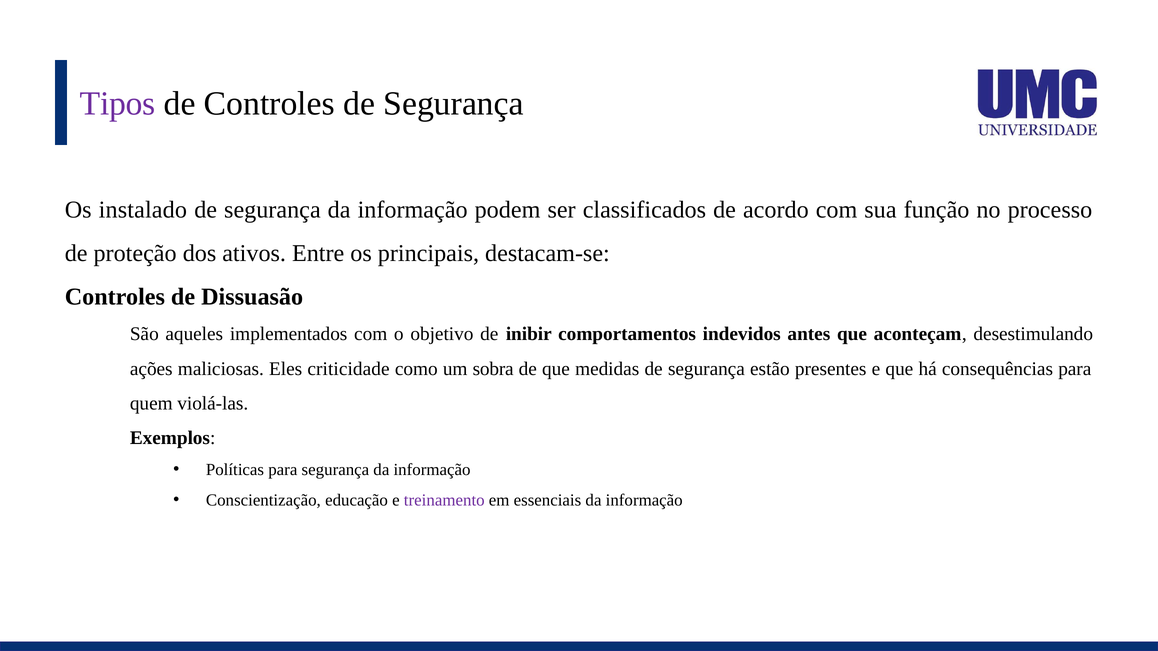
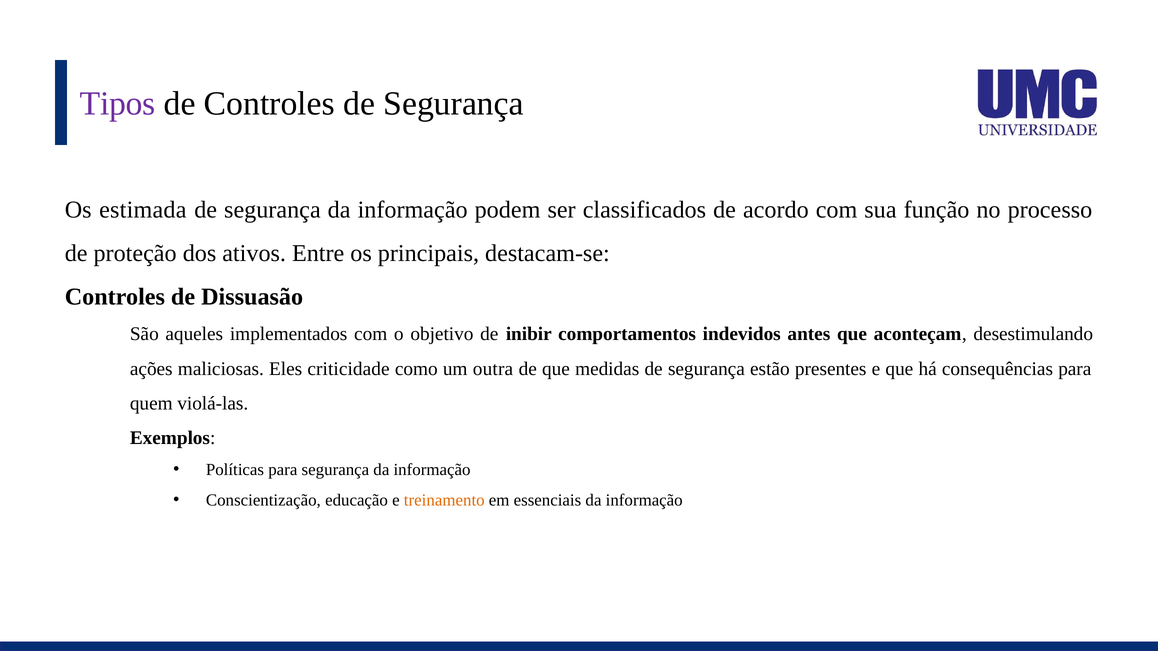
instalado: instalado -> estimada (143, 210)
sobra: sobra -> outra (493, 369)
treinamento colour: purple -> orange (444, 500)
